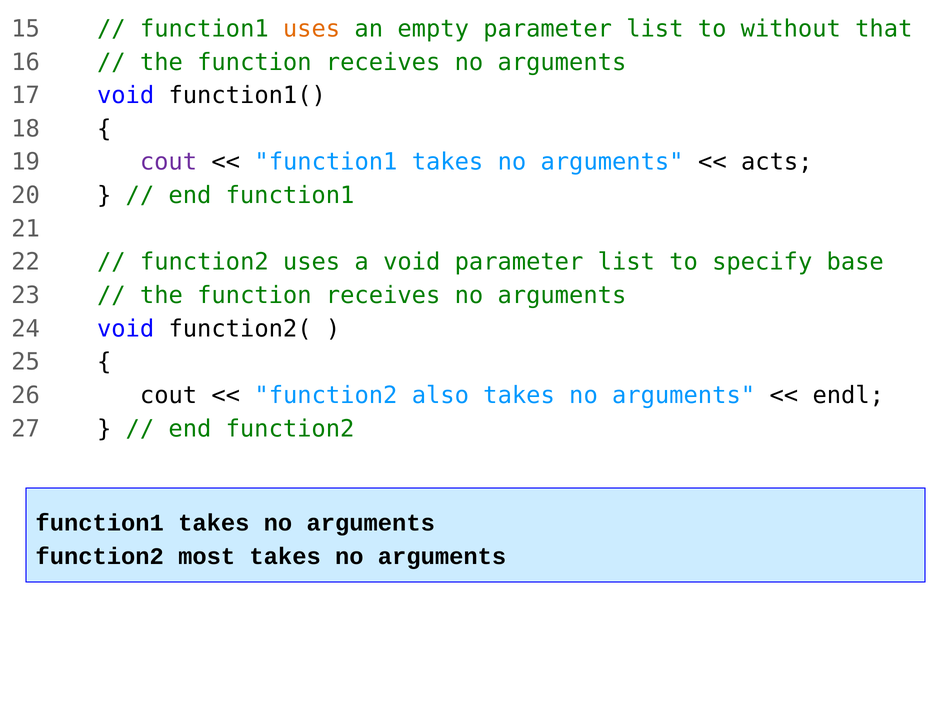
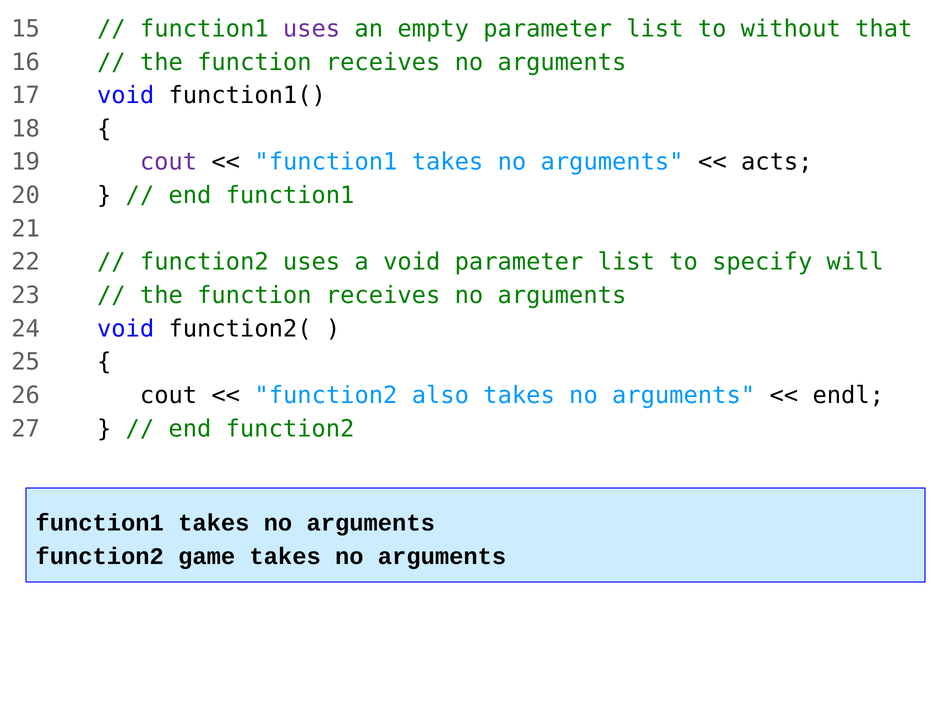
uses colour: orange -> purple (312, 29)
base: base -> will (855, 262)
most: most -> game (207, 556)
